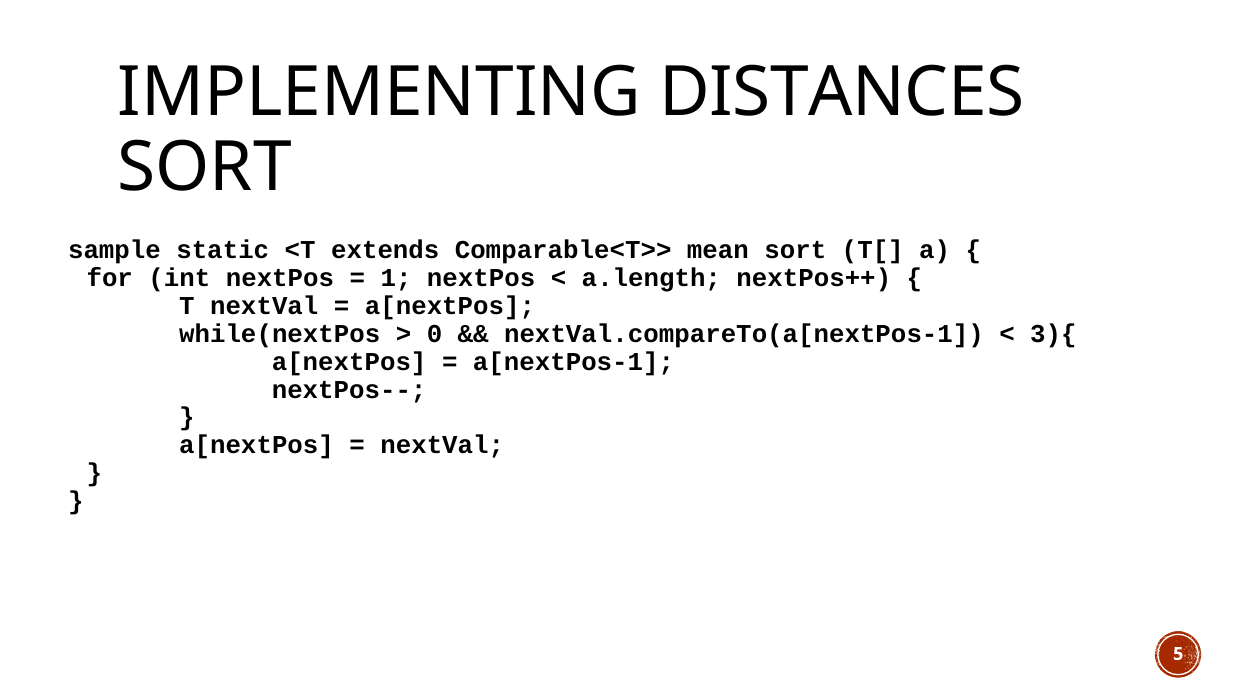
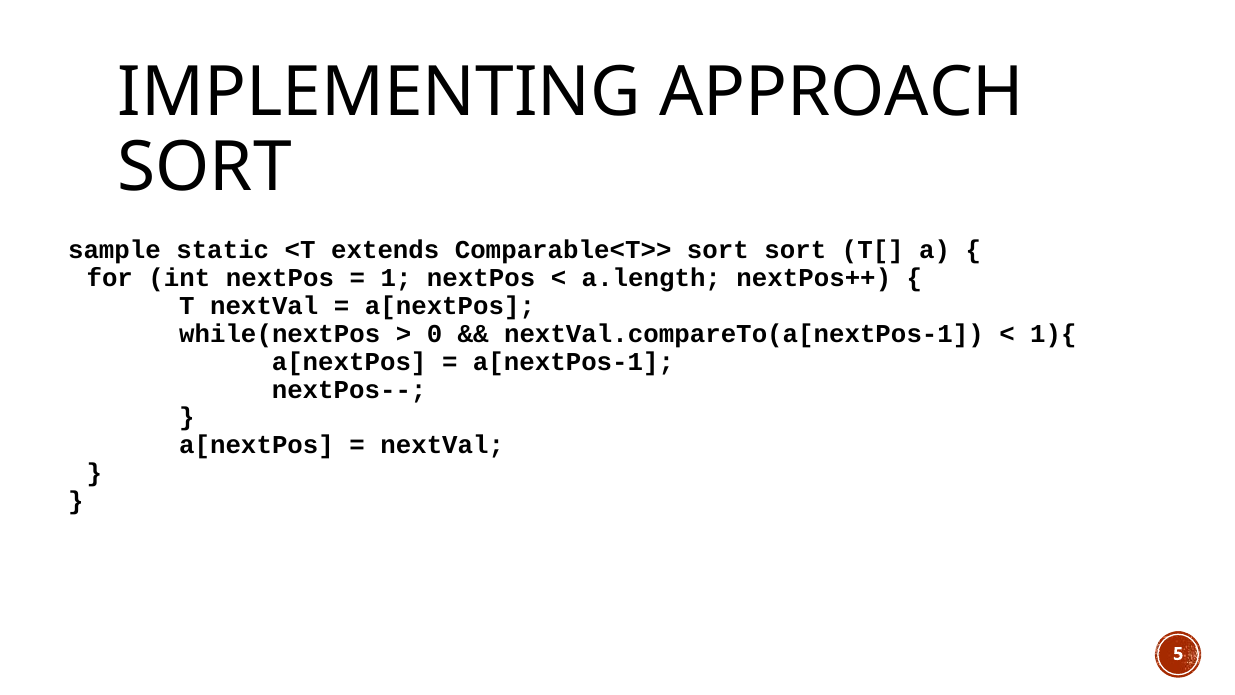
DISTANCES: DISTANCES -> APPROACH (842, 93)
Comparable<T>> mean: mean -> sort (718, 250)
3){: 3){ -> 1){ (1053, 334)
